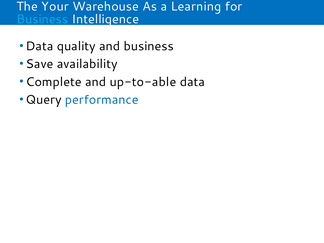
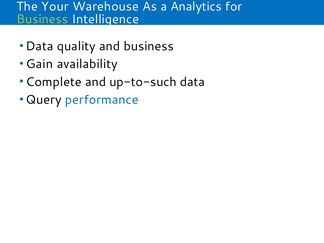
Learning: Learning -> Analytics (196, 6)
Business colour: light blue -> light green (42, 19)
Save: Save -> Gain (39, 64)
up-to-able: up-to-able -> up-to-such (143, 82)
